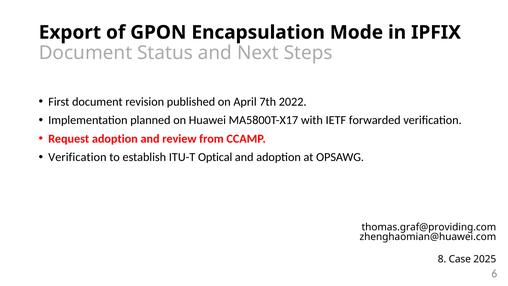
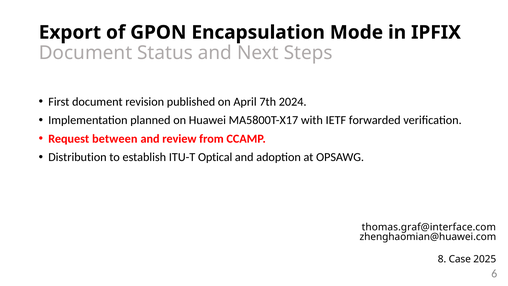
2022: 2022 -> 2024 (293, 102)
Request adoption: adoption -> between (115, 139)
Verification: Verification -> Distribution (77, 157)
thomas.graf@providing.com: thomas.graf@providing.com -> thomas.graf@interface.com (429, 227)
